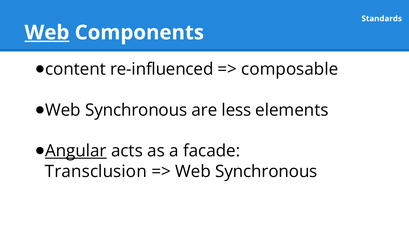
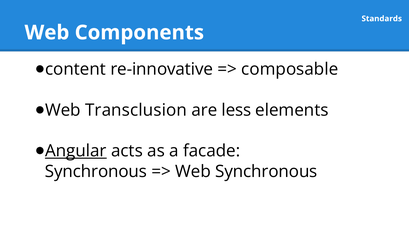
Web underline: present -> none (47, 33)
re-influenced: re-influenced -> re-innovative (162, 69)
Synchronous: Synchronous -> Transclusion (136, 110)
Transclusion: Transclusion -> Synchronous (96, 171)
